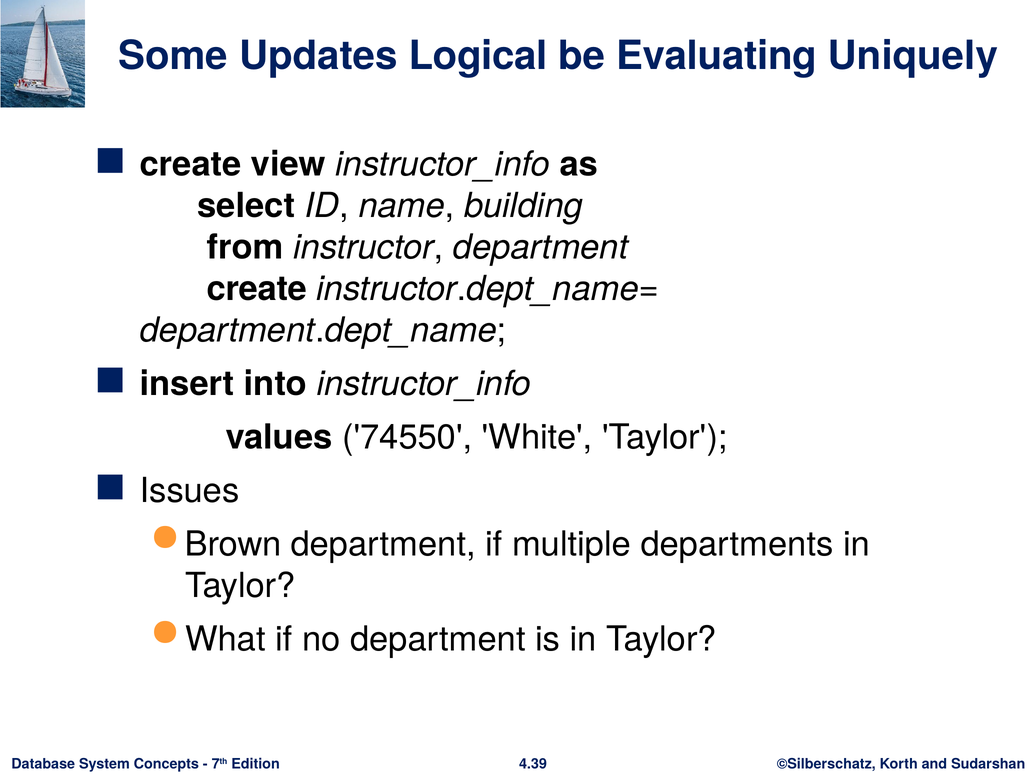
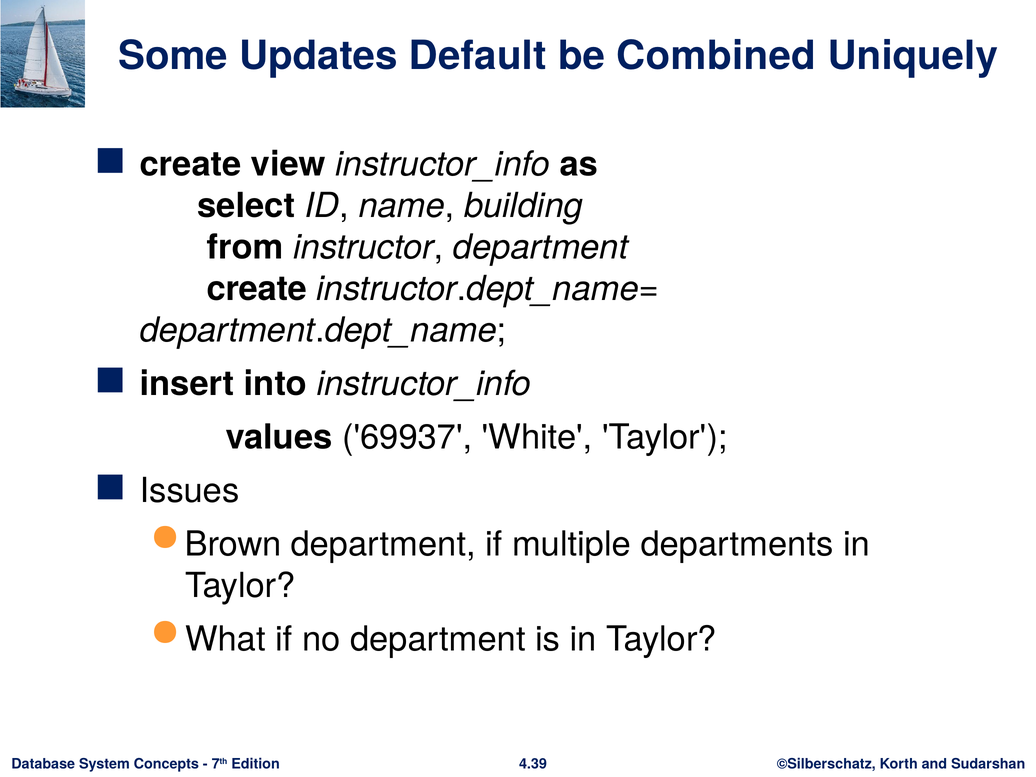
Logical: Logical -> Default (478, 56)
Evaluating: Evaluating -> Combined (716, 56)
74550: 74550 -> 69937 (407, 437)
